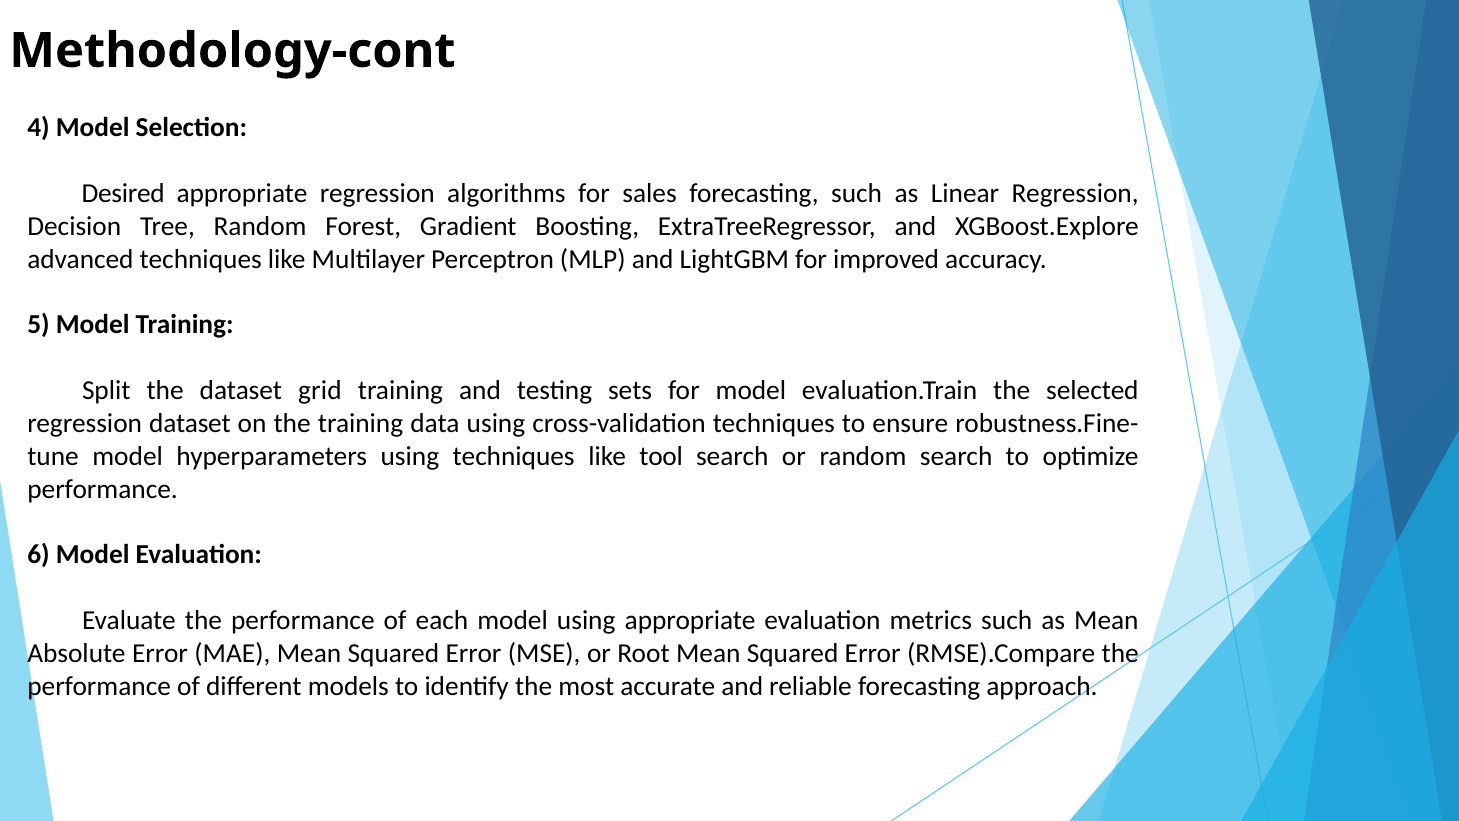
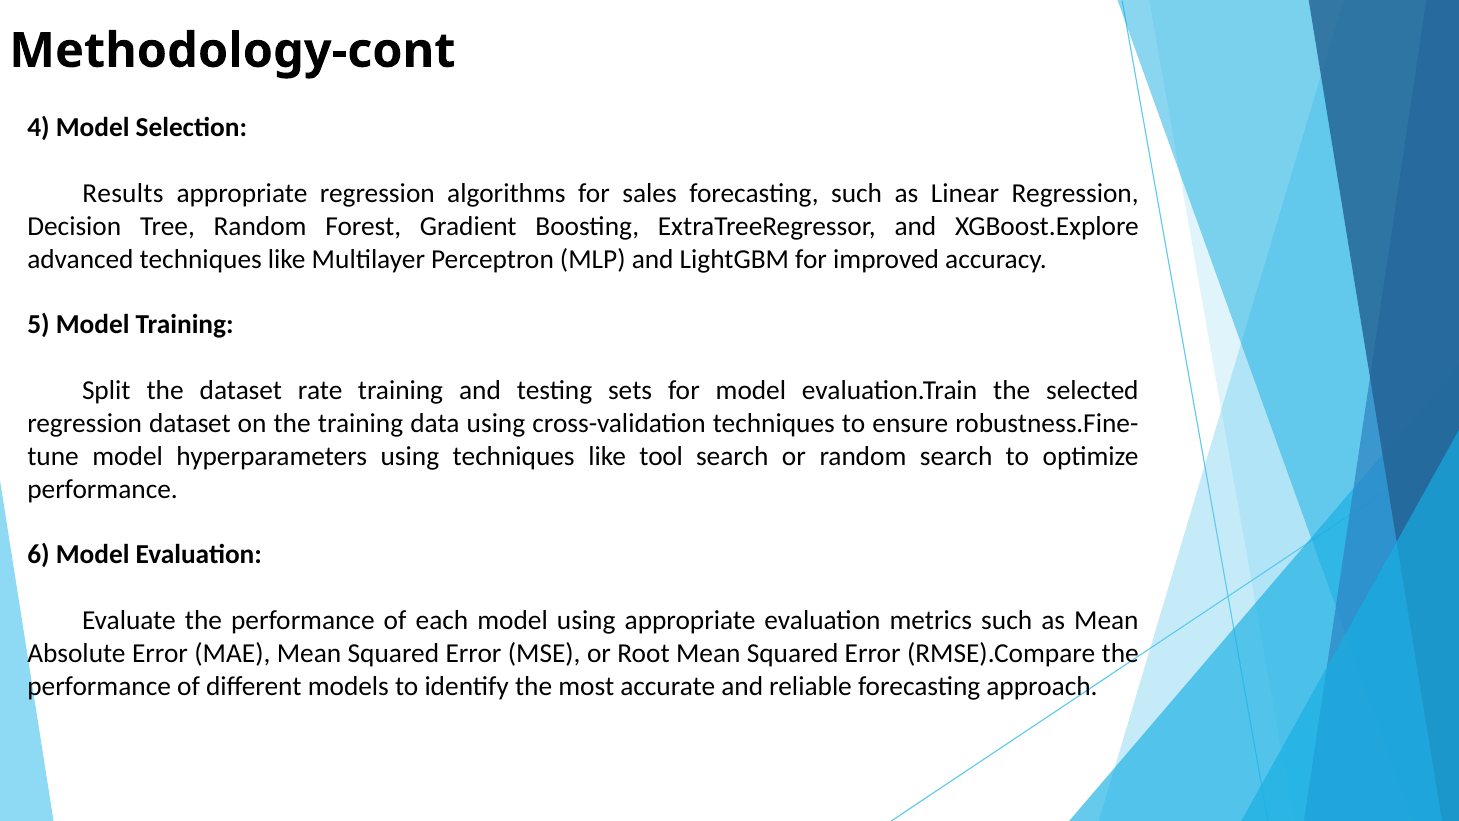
Desired: Desired -> Results (123, 193)
grid: grid -> rate (320, 390)
